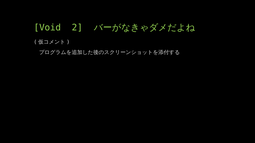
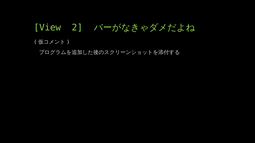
Void: Void -> View (47, 28)
